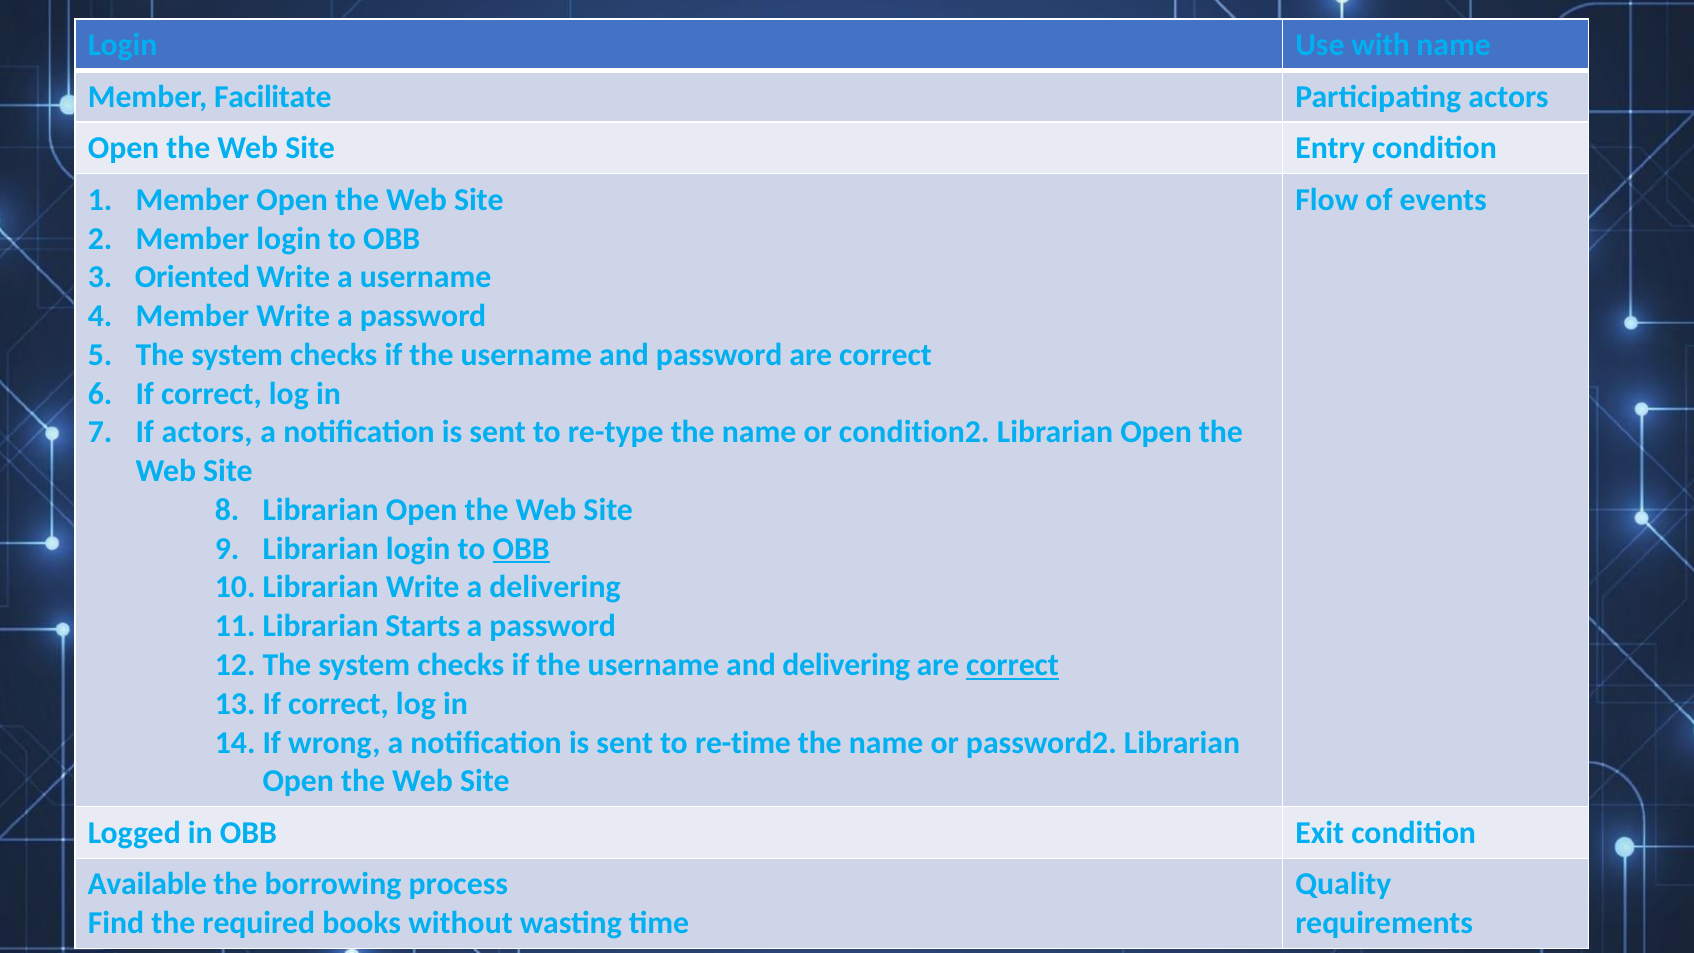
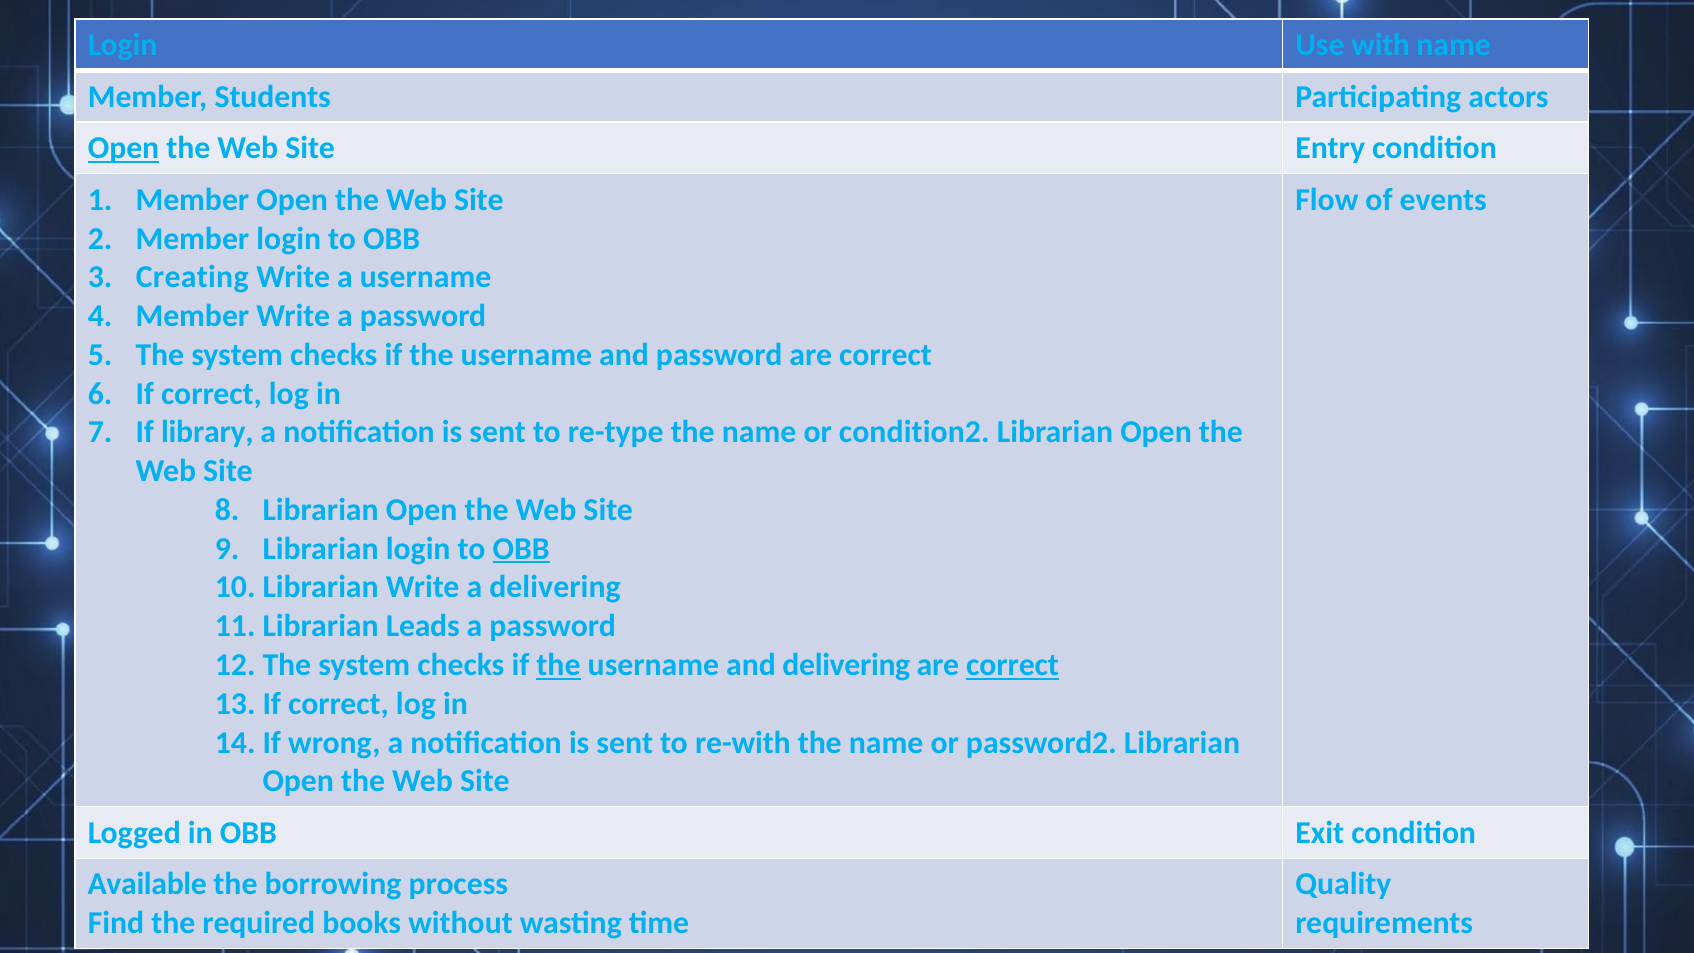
Facilitate: Facilitate -> Students (273, 97)
Open underline: none -> present (124, 148)
Oriented: Oriented -> Creating (192, 277)
If actors: actors -> library (207, 432)
Starts: Starts -> Leads (423, 626)
the underline: none -> present (558, 665)
re-time: re-time -> re-with (743, 742)
